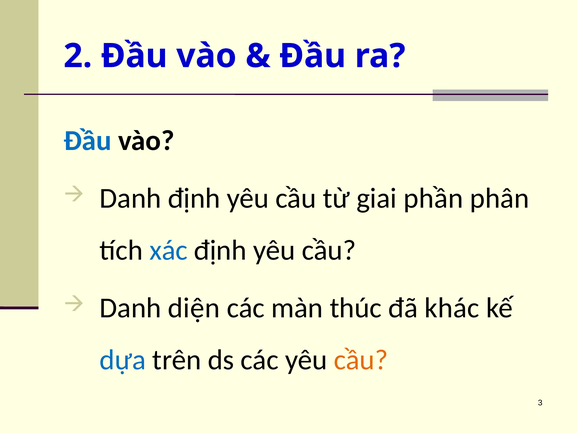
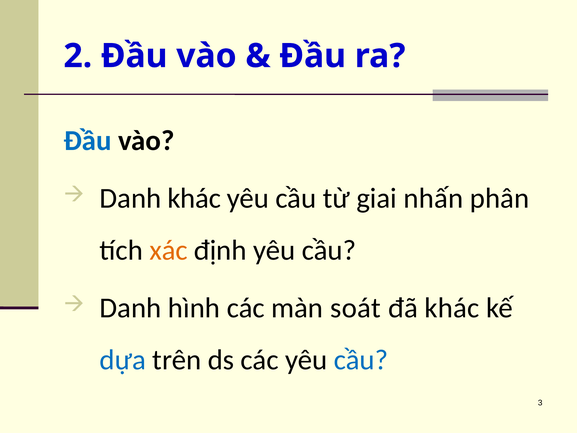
Danh định: định -> khác (194, 198)
phần: phần -> nhấn (433, 198)
xác colour: blue -> orange (168, 250)
diện: diện -> hình (194, 308)
thúc: thúc -> soát (356, 308)
cầu colour: orange -> blue (361, 360)
